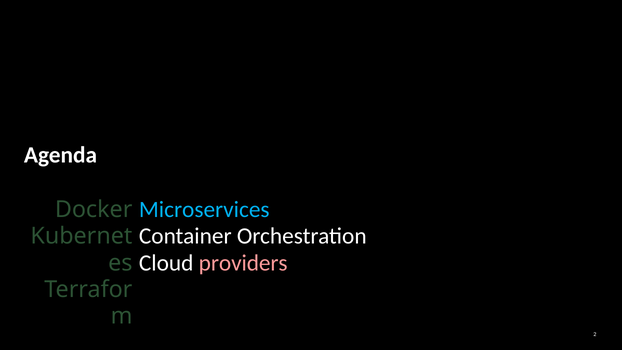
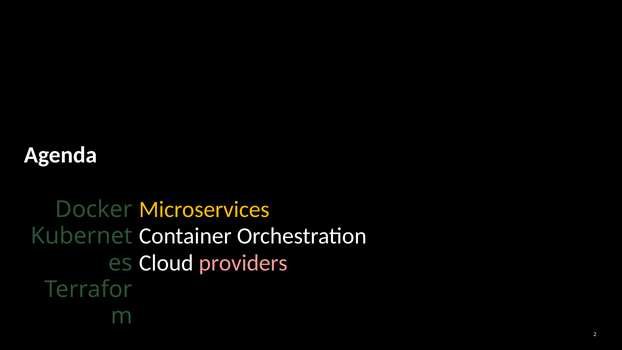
Microservices colour: light blue -> yellow (204, 210)
